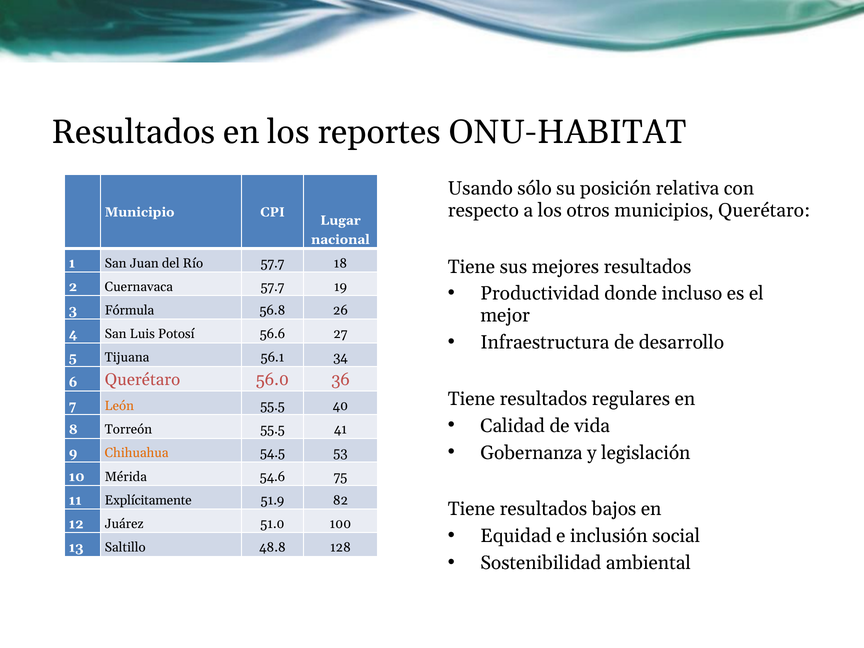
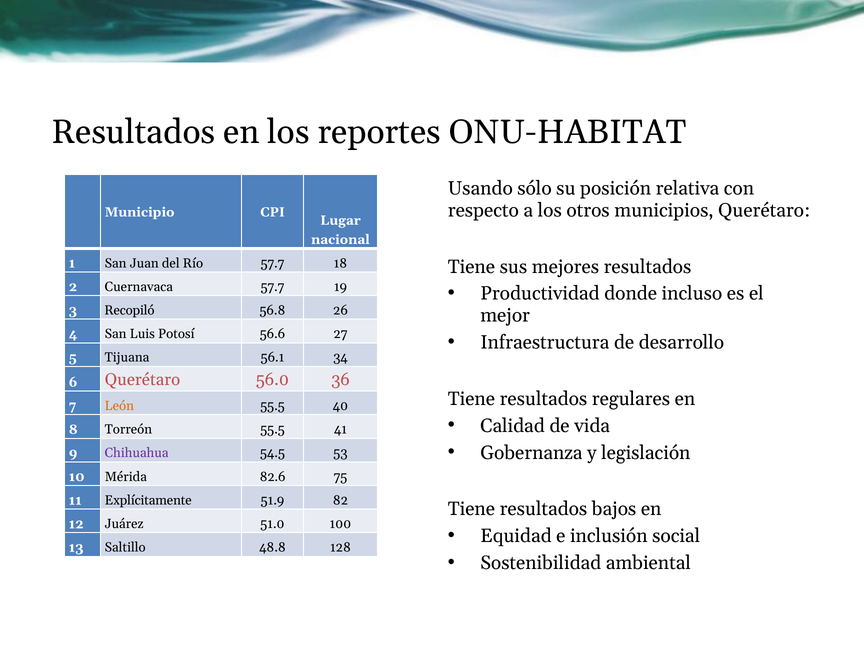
Fórmula: Fórmula -> Recopiló (130, 310)
Chihuahua colour: orange -> purple (137, 453)
54.6: 54.6 -> 82.6 (273, 477)
